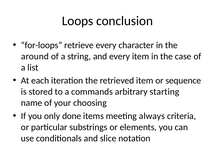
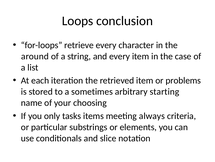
sequence: sequence -> problems (183, 80)
commands: commands -> sometimes (92, 91)
done: done -> tasks (72, 115)
